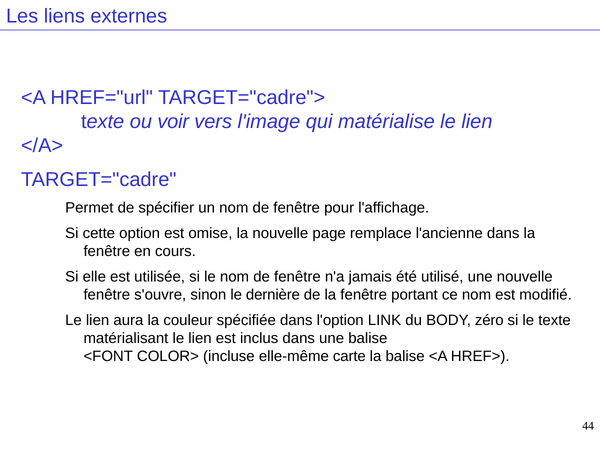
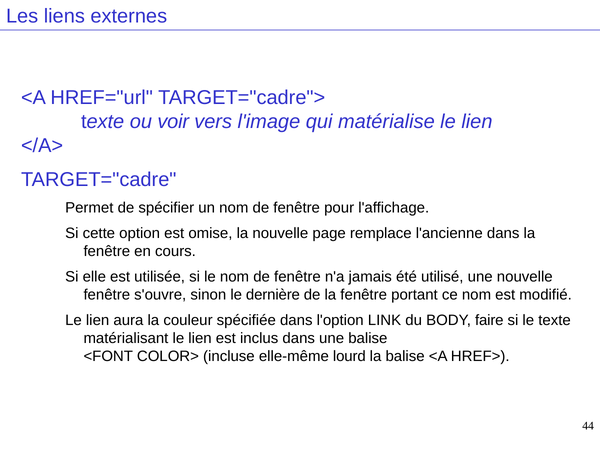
zéro: zéro -> faire (489, 320)
carte: carte -> lourd (349, 356)
